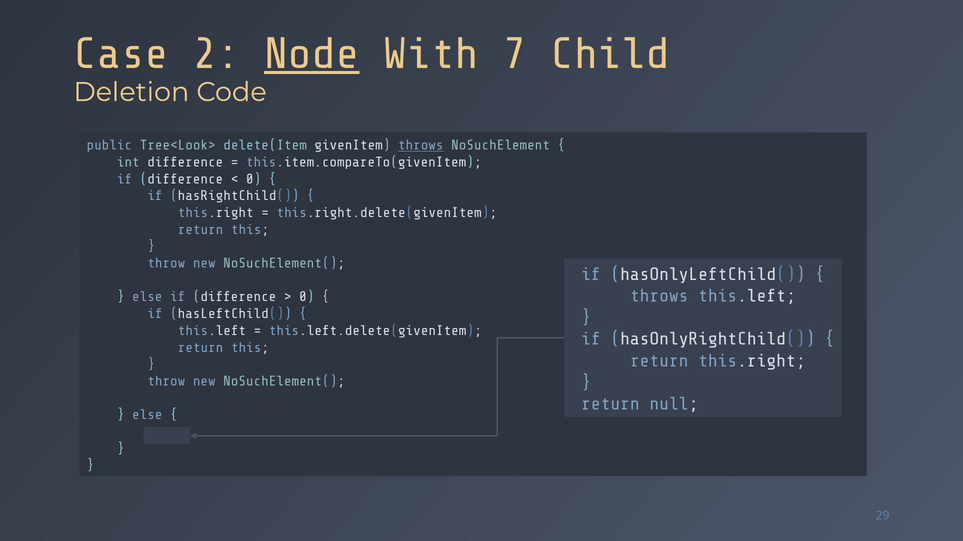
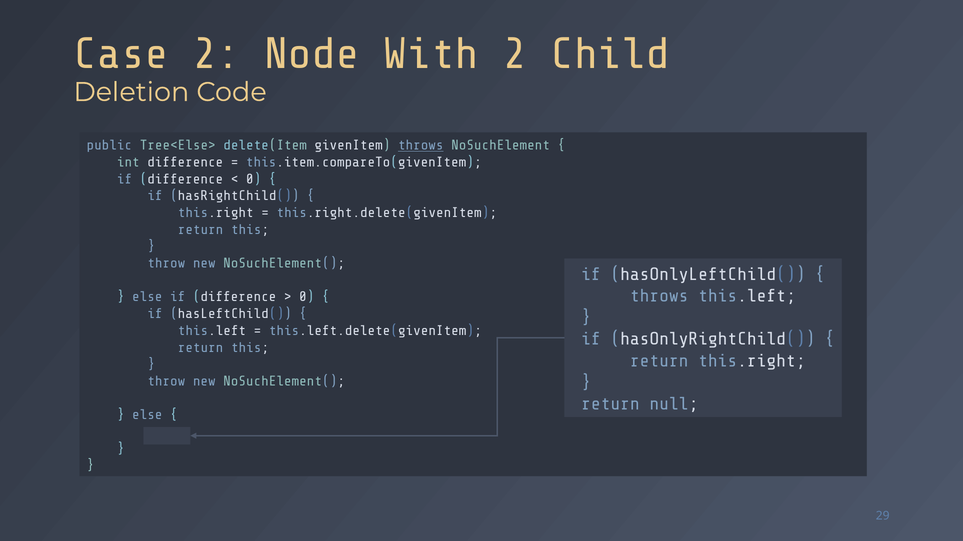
Node underline: present -> none (312, 54)
With 7: 7 -> 2 (514, 54)
Tree<Look>: Tree<Look> -> Tree<Else> (178, 145)
